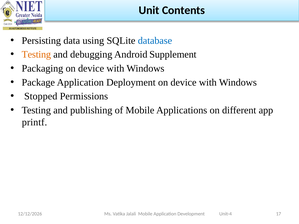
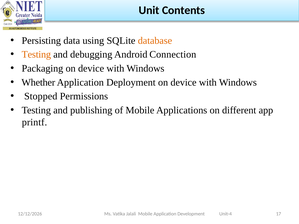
database colour: blue -> orange (155, 41)
Supplement: Supplement -> Connection (173, 55)
Package: Package -> Whether (38, 82)
